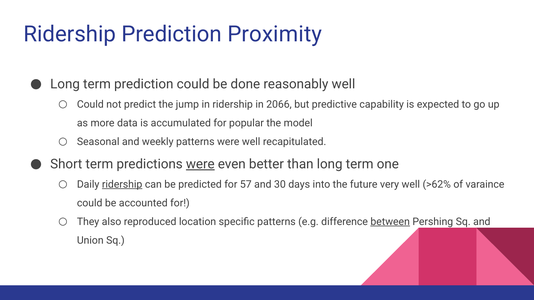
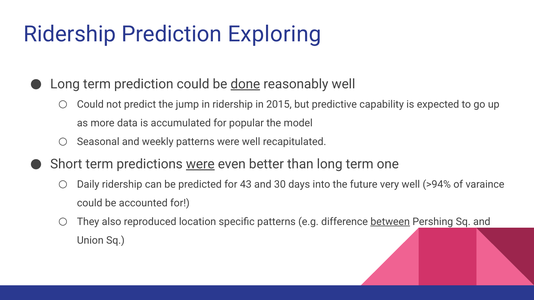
Proximity: Proximity -> Exploring (275, 34)
done underline: none -> present (245, 84)
2066: 2066 -> 2015 (279, 104)
ridership underline: present -> none (122, 185)
57: 57 -> 43 (246, 185)
>62%: >62% -> >94% (437, 185)
